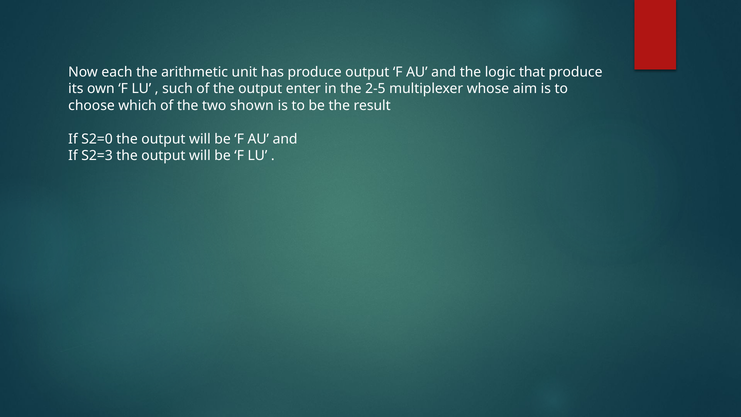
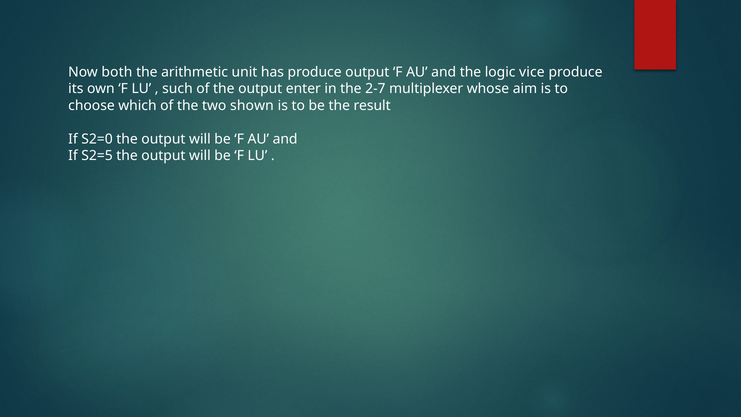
each: each -> both (117, 72)
that: that -> vice (532, 72)
2-5: 2-5 -> 2-7 (375, 89)
S2=3: S2=3 -> S2=5 (97, 156)
